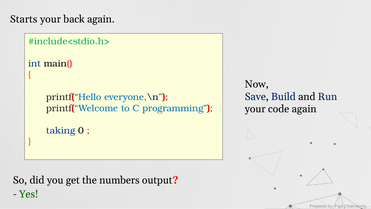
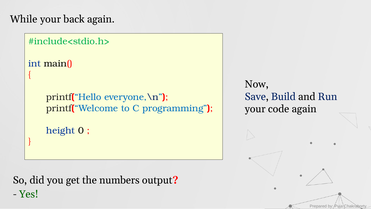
Starts: Starts -> While (24, 19)
taking: taking -> height (61, 130)
